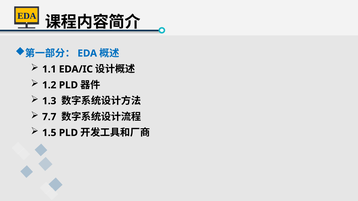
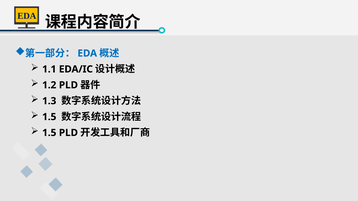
7.7: 7.7 -> 1.5 (49, 117)
